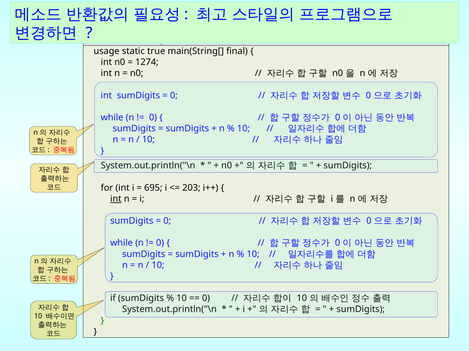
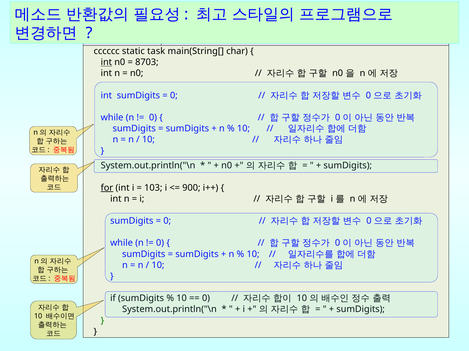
usage: usage -> cccccc (107, 51)
true: true -> task (156, 51)
final: final -> char (237, 51)
int underline: none -> present (106, 62)
1274: 1274 -> 8703 (147, 62)
for underline: none -> present (107, 188)
695: 695 -> 103 (153, 188)
203: 203 -> 900 (191, 188)
int underline: present -> none (116, 199)
